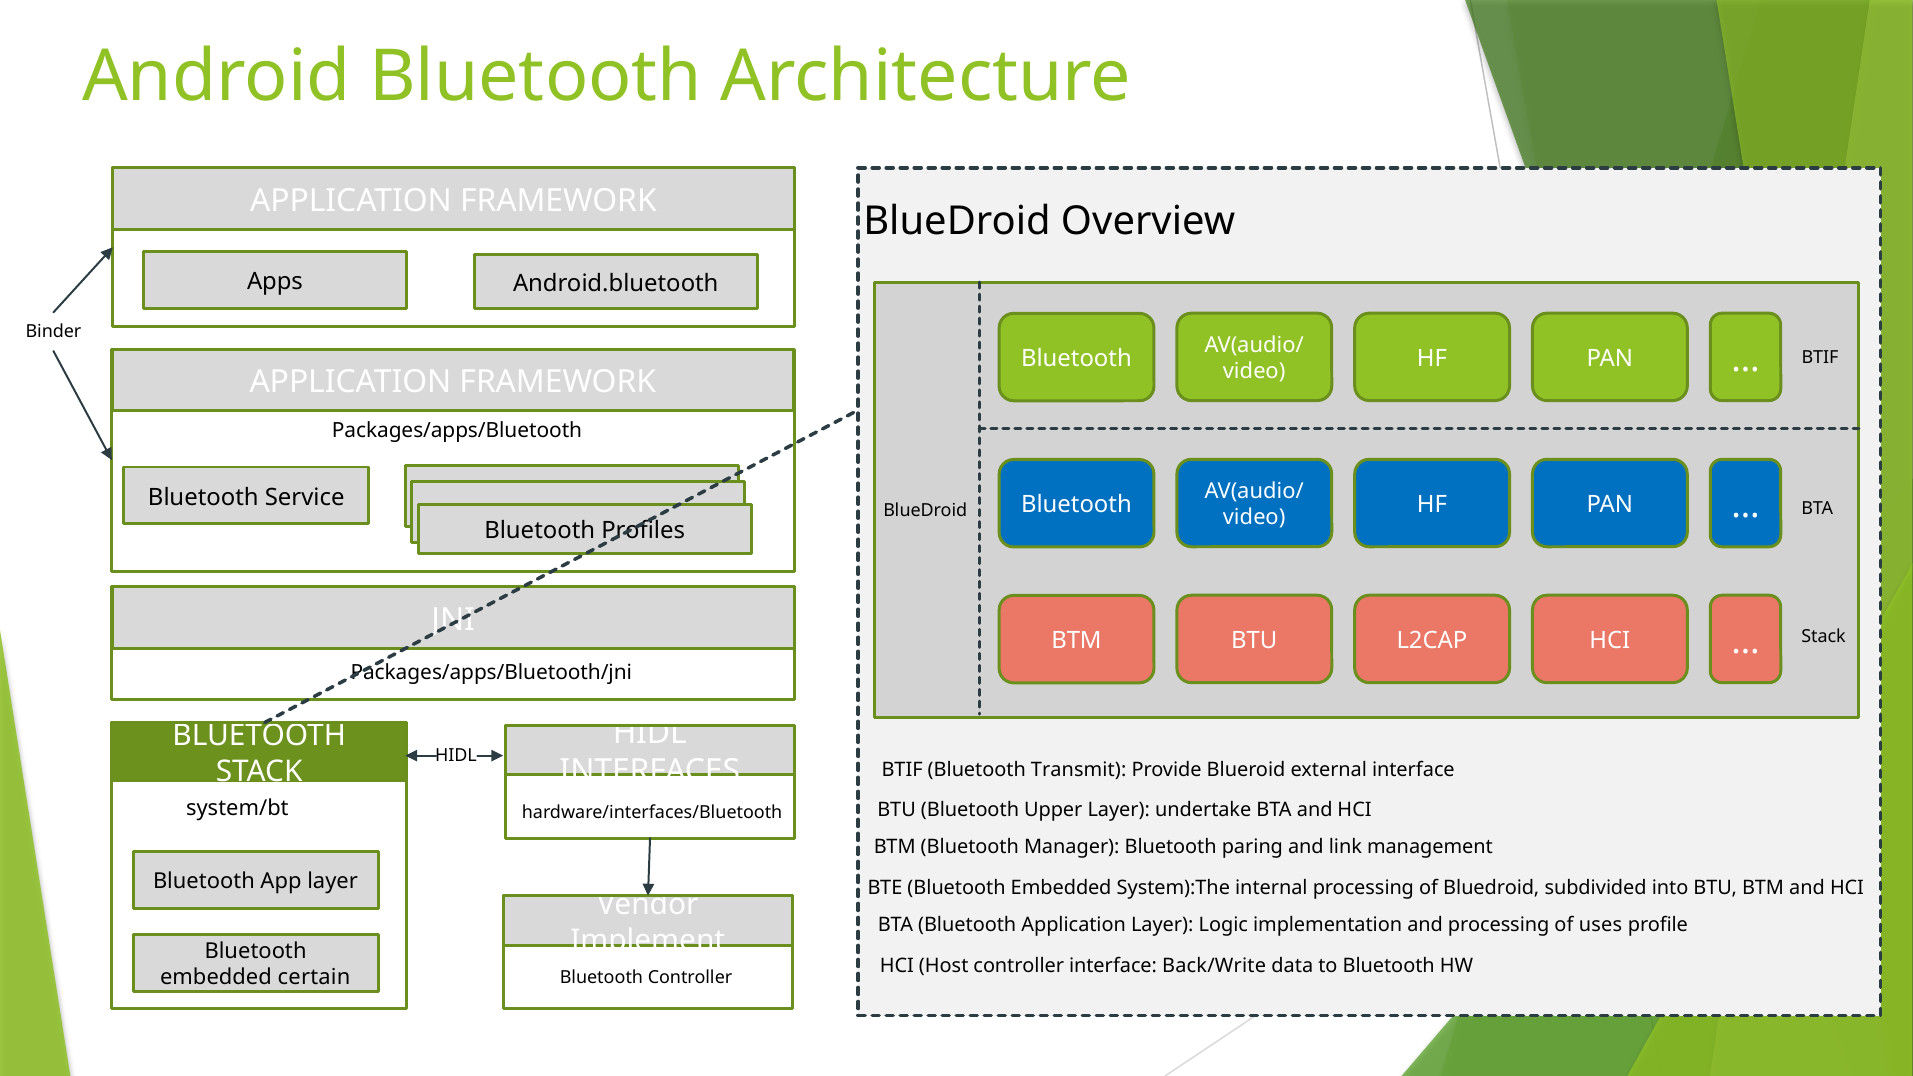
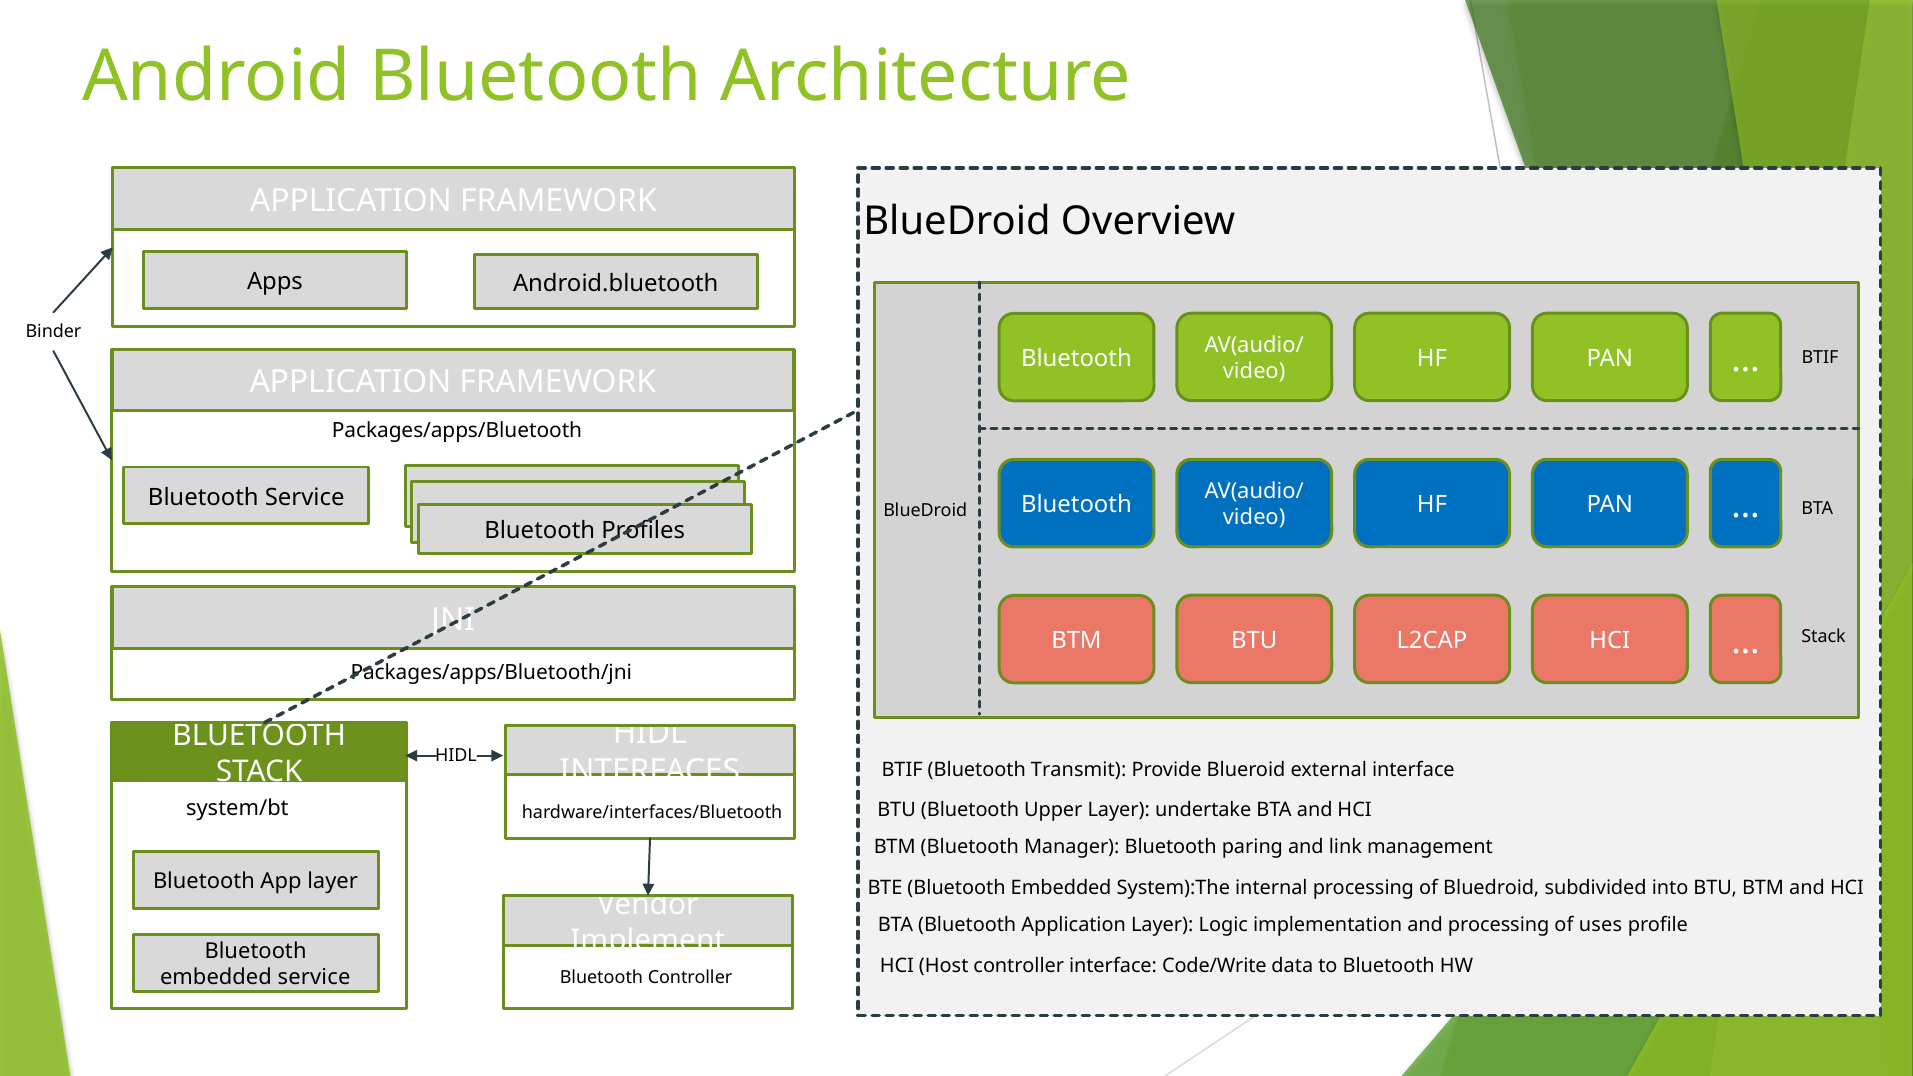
Back/Write: Back/Write -> Code/Write (1214, 966)
embedded certain: certain -> service (314, 978)
